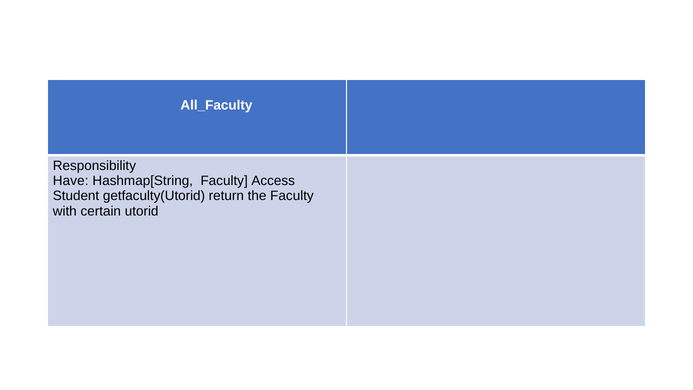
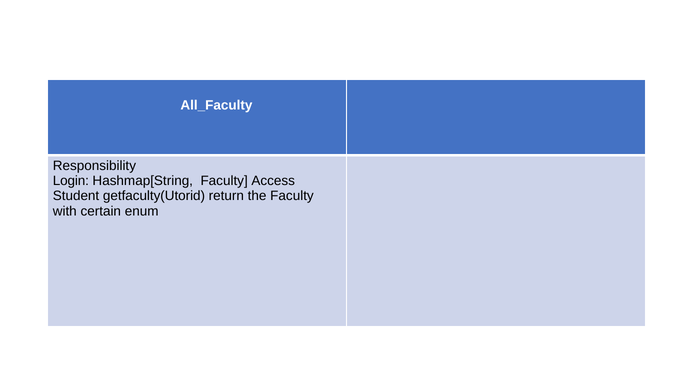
Have: Have -> Login (71, 181)
utorid: utorid -> enum (142, 211)
